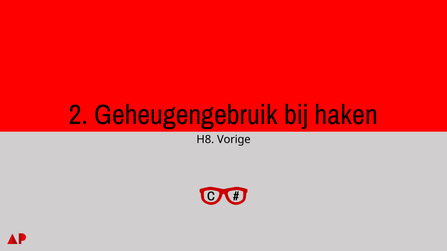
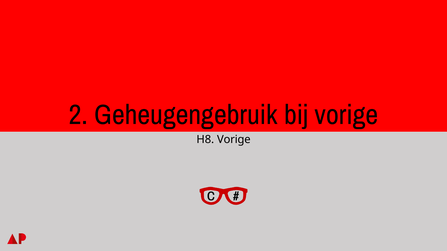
bij haken: haken -> vorige (346, 115)
